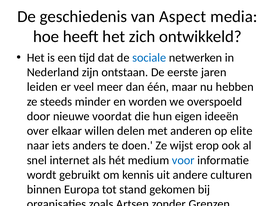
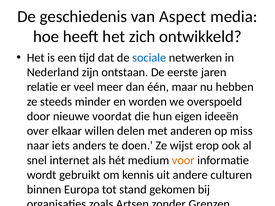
leiden: leiden -> relatie (42, 87)
elite: elite -> miss (241, 131)
voor colour: blue -> orange (183, 160)
